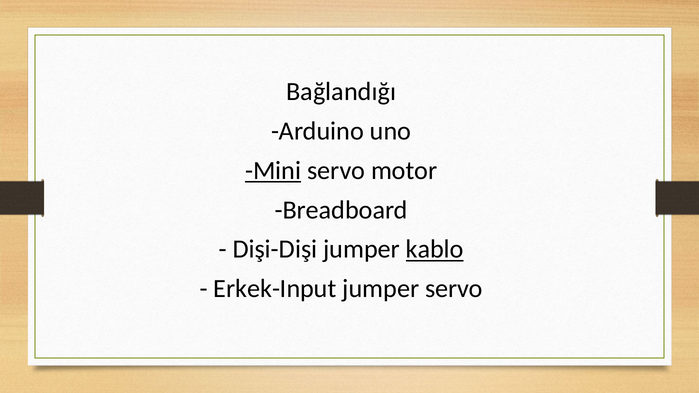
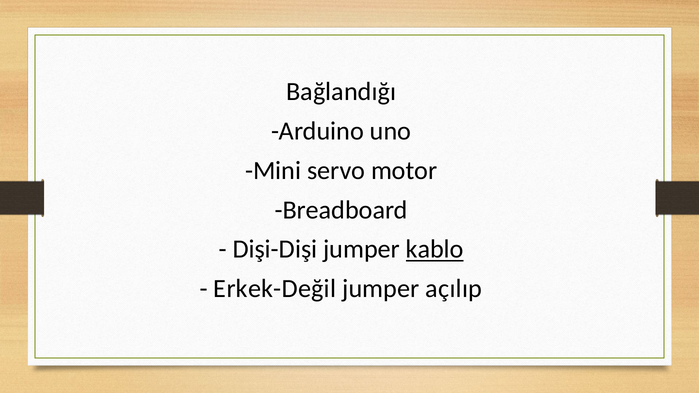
Mini underline: present -> none (273, 171)
Erkek-Input: Erkek-Input -> Erkek-Değil (275, 289)
jumper servo: servo -> açılıp (454, 289)
